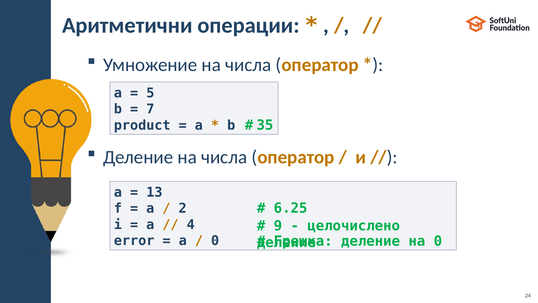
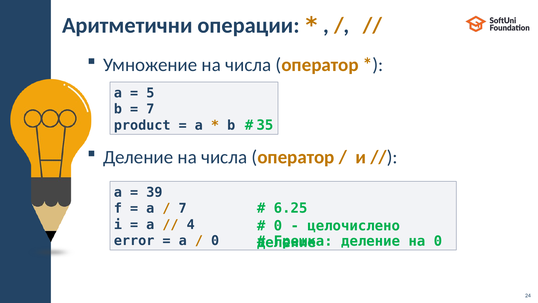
13: 13 -> 39 (154, 192)
2: 2 -> 7 (183, 208)
9: 9 -> 0 (278, 226)
